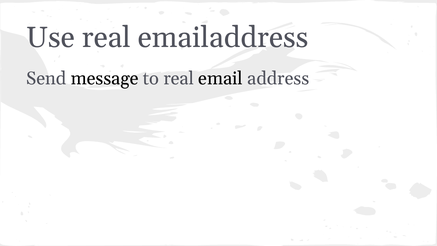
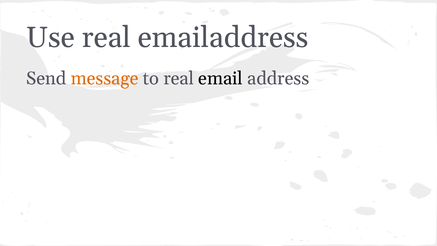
message colour: black -> orange (105, 79)
